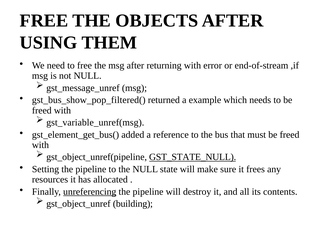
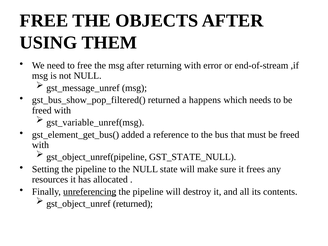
example: example -> happens (205, 100)
GST_STATE_NULL underline: present -> none (193, 157)
gst_object_unref building: building -> returned (133, 204)
